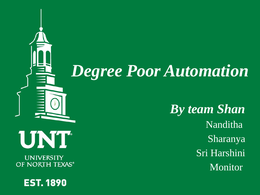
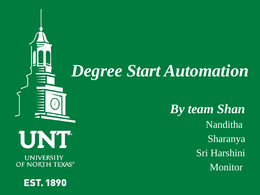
Poor: Poor -> Start (144, 71)
